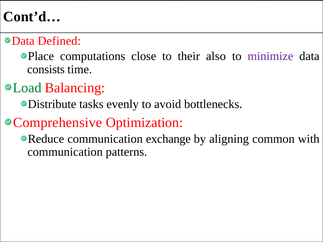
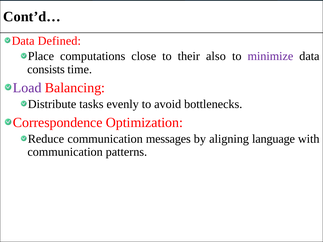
Load colour: green -> purple (27, 88)
Comprehensive: Comprehensive -> Correspondence (58, 123)
exchange: exchange -> messages (168, 139)
common: common -> language (274, 139)
